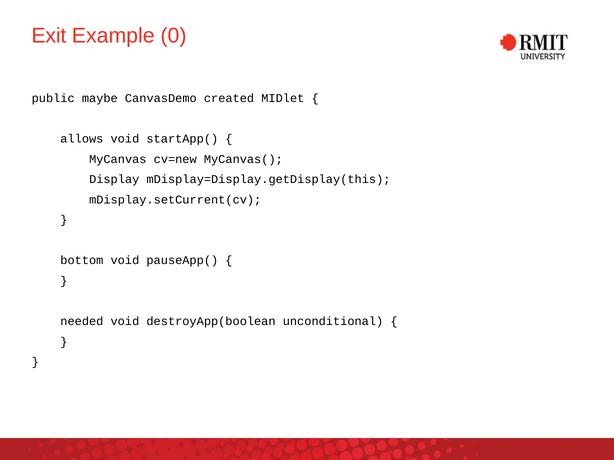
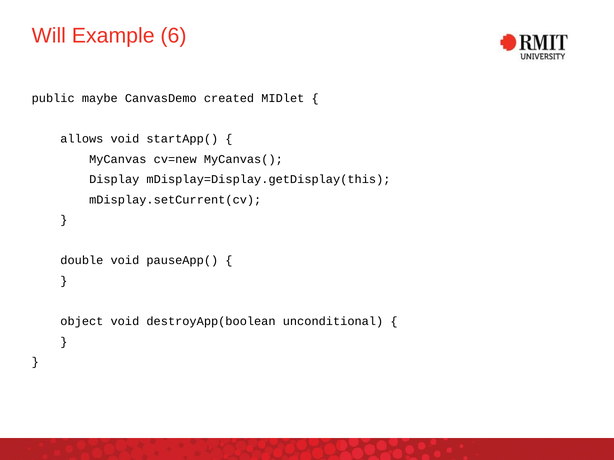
Exit: Exit -> Will (49, 36)
0: 0 -> 6 (173, 36)
bottom: bottom -> double (82, 261)
needed: needed -> object (82, 322)
